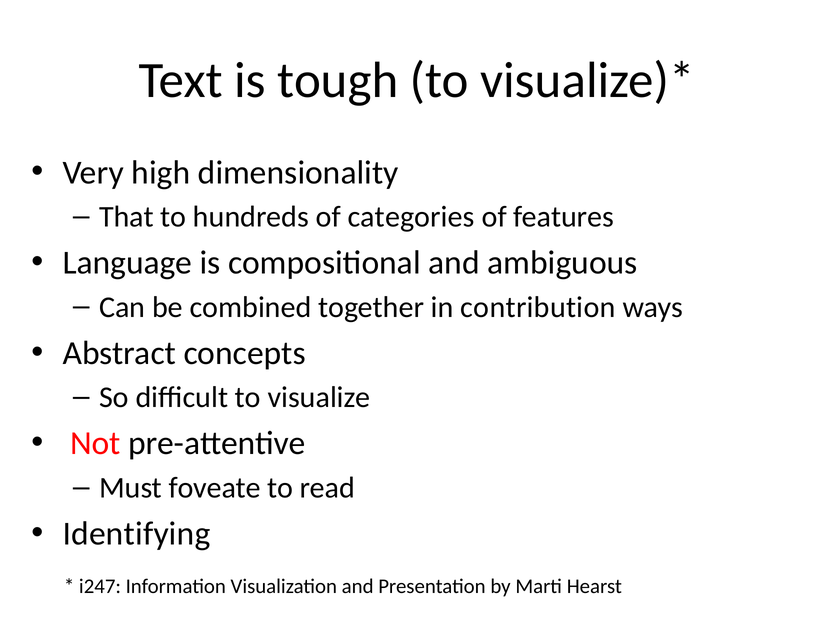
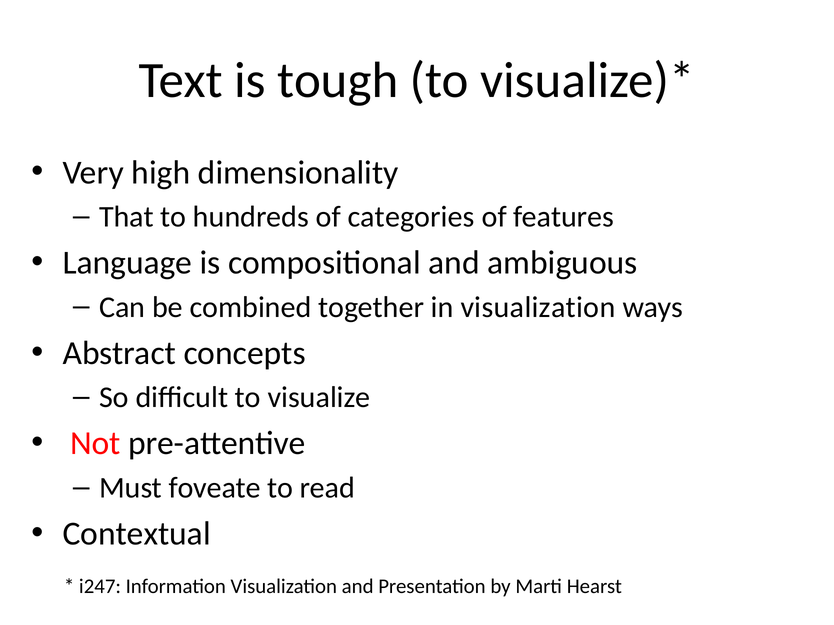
in contribution: contribution -> visualization (538, 307)
Identifying: Identifying -> Contextual (137, 534)
